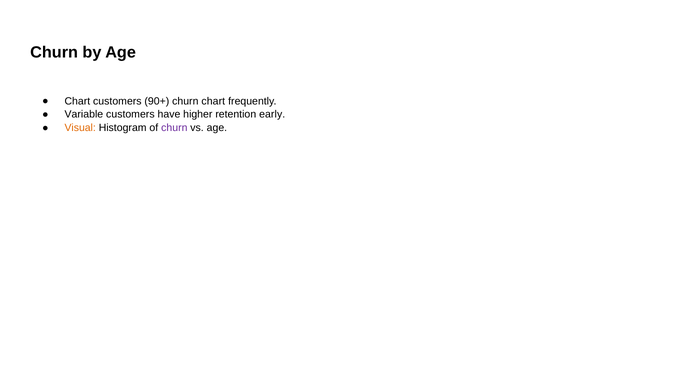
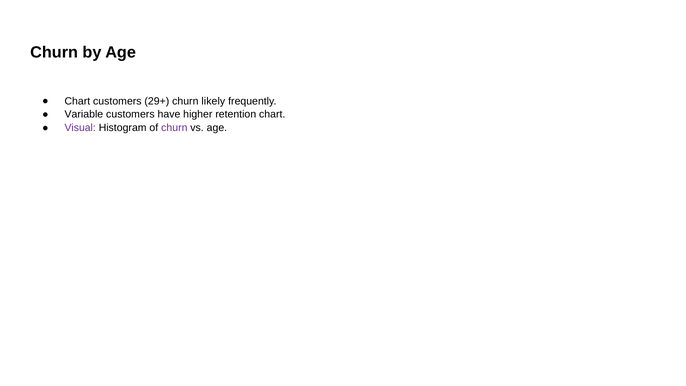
90+: 90+ -> 29+ (157, 101)
churn chart: chart -> likely (213, 101)
retention early: early -> chart (272, 114)
Visual colour: orange -> purple (80, 128)
